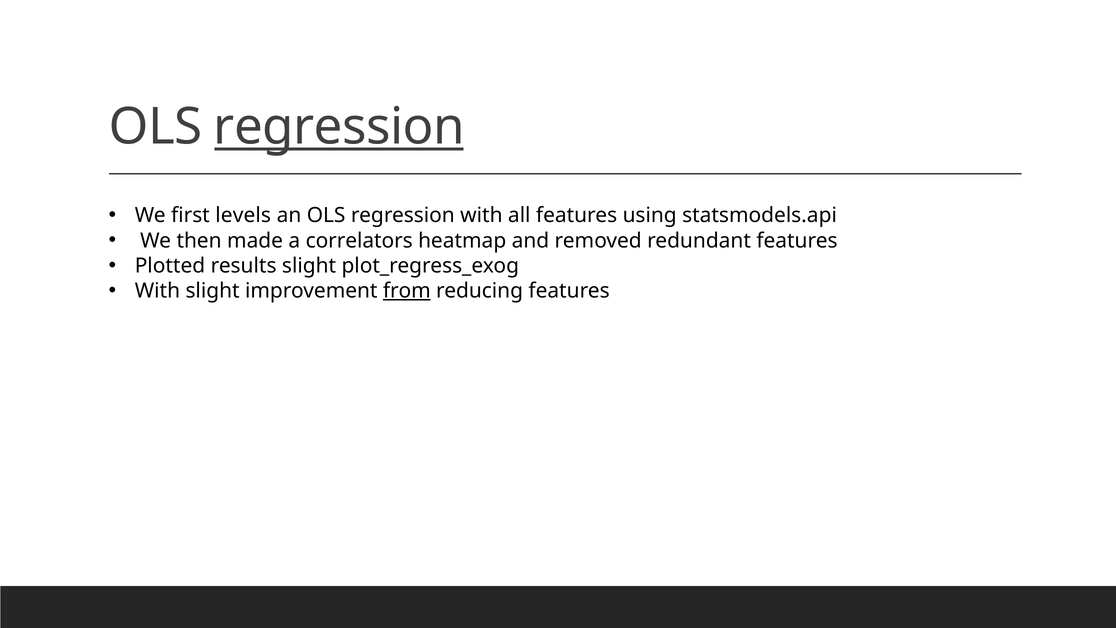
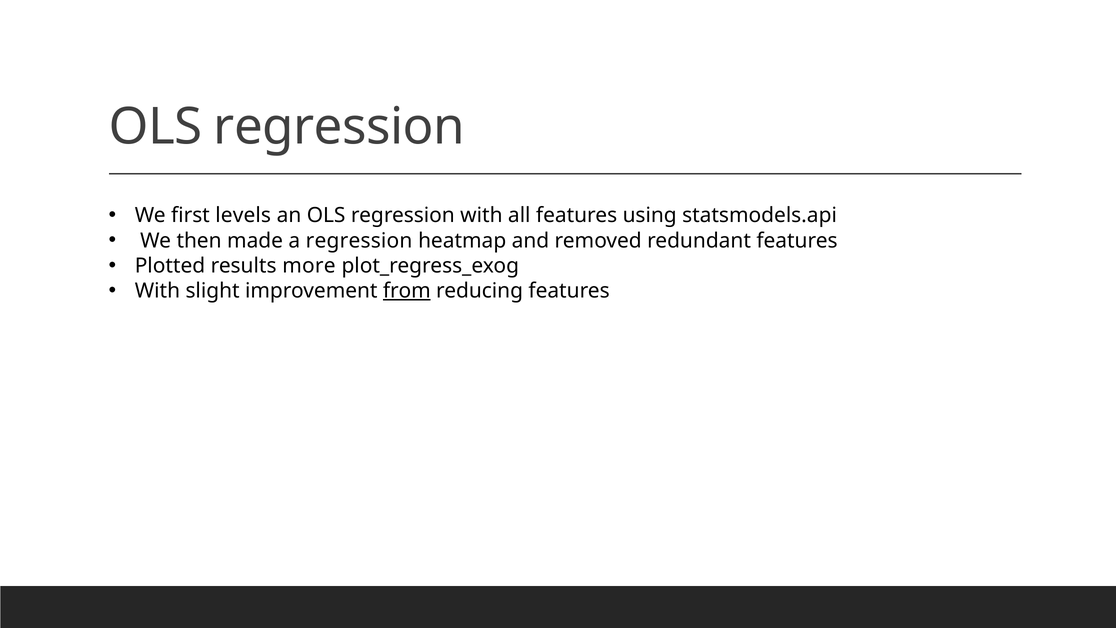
regression underline: present -> none (339, 127)
a correlators: correlators -> regression (359, 241)
results slight: slight -> more (309, 266)
